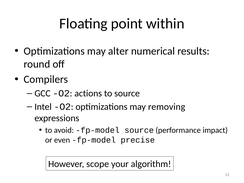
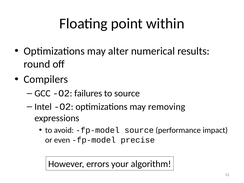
actions: actions -> failures (88, 93)
scope: scope -> errors (98, 164)
